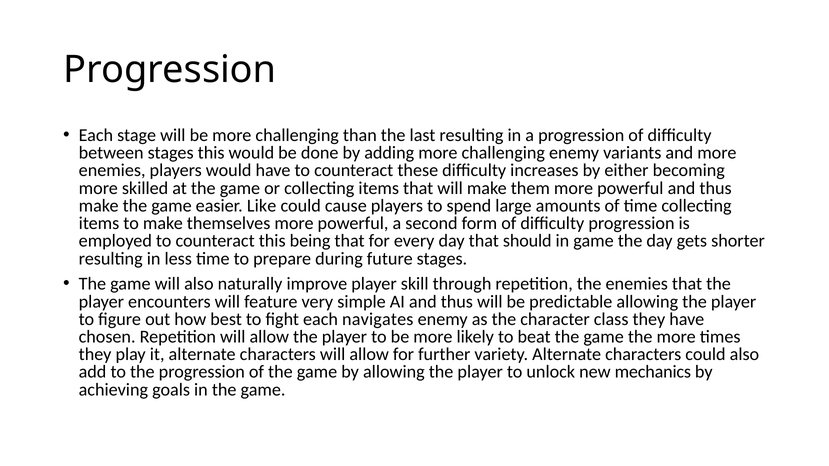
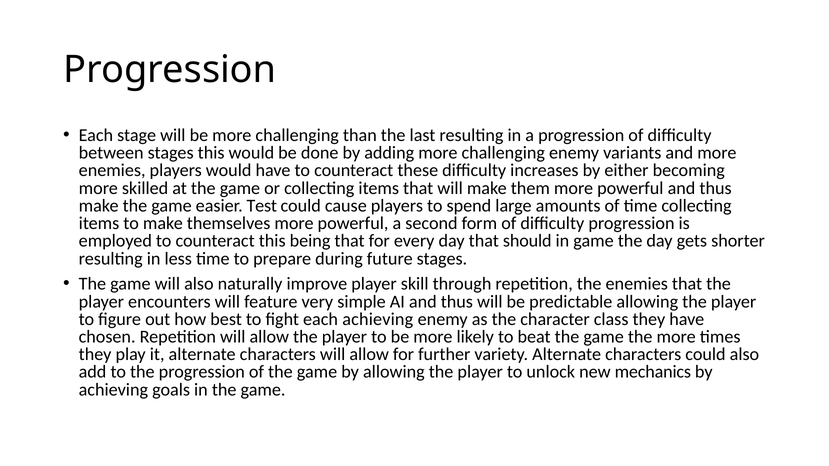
Like: Like -> Test (262, 206)
each navigates: navigates -> achieving (378, 319)
